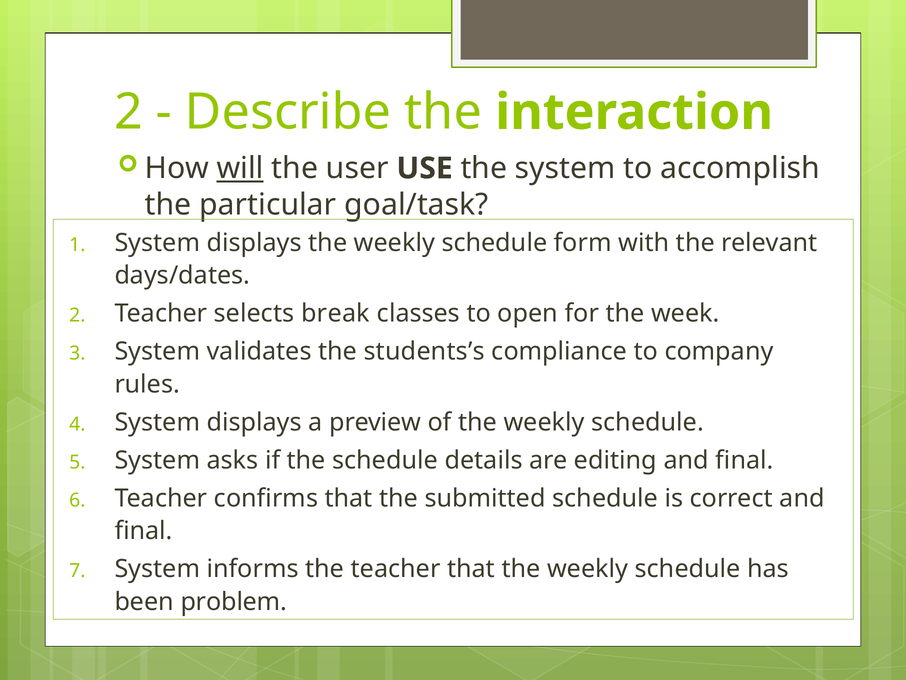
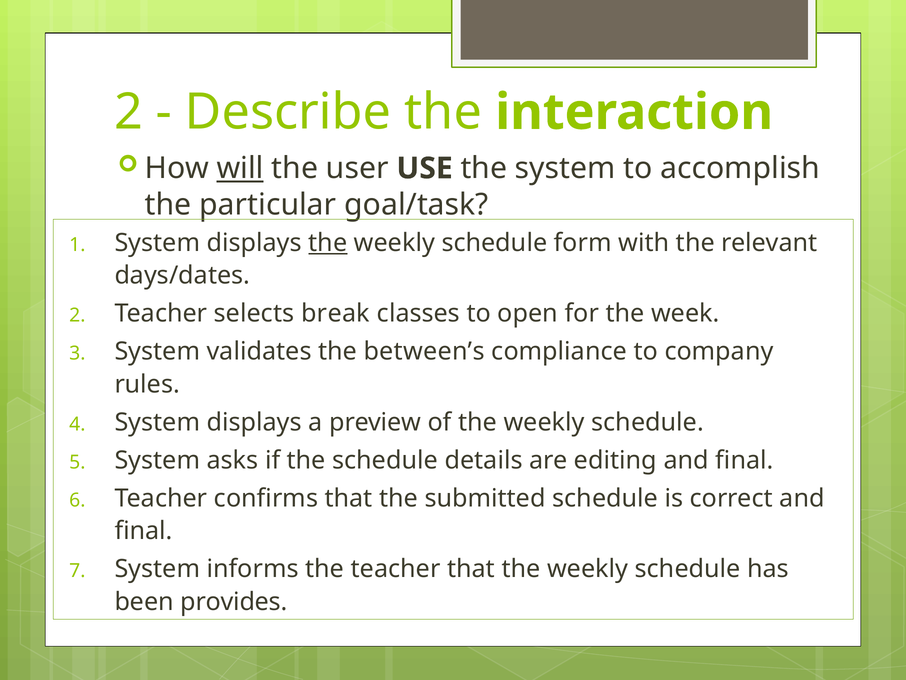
the underline: none -> present (328, 243)
students’s: students’s -> between’s (424, 351)
problem: problem -> provides (234, 601)
